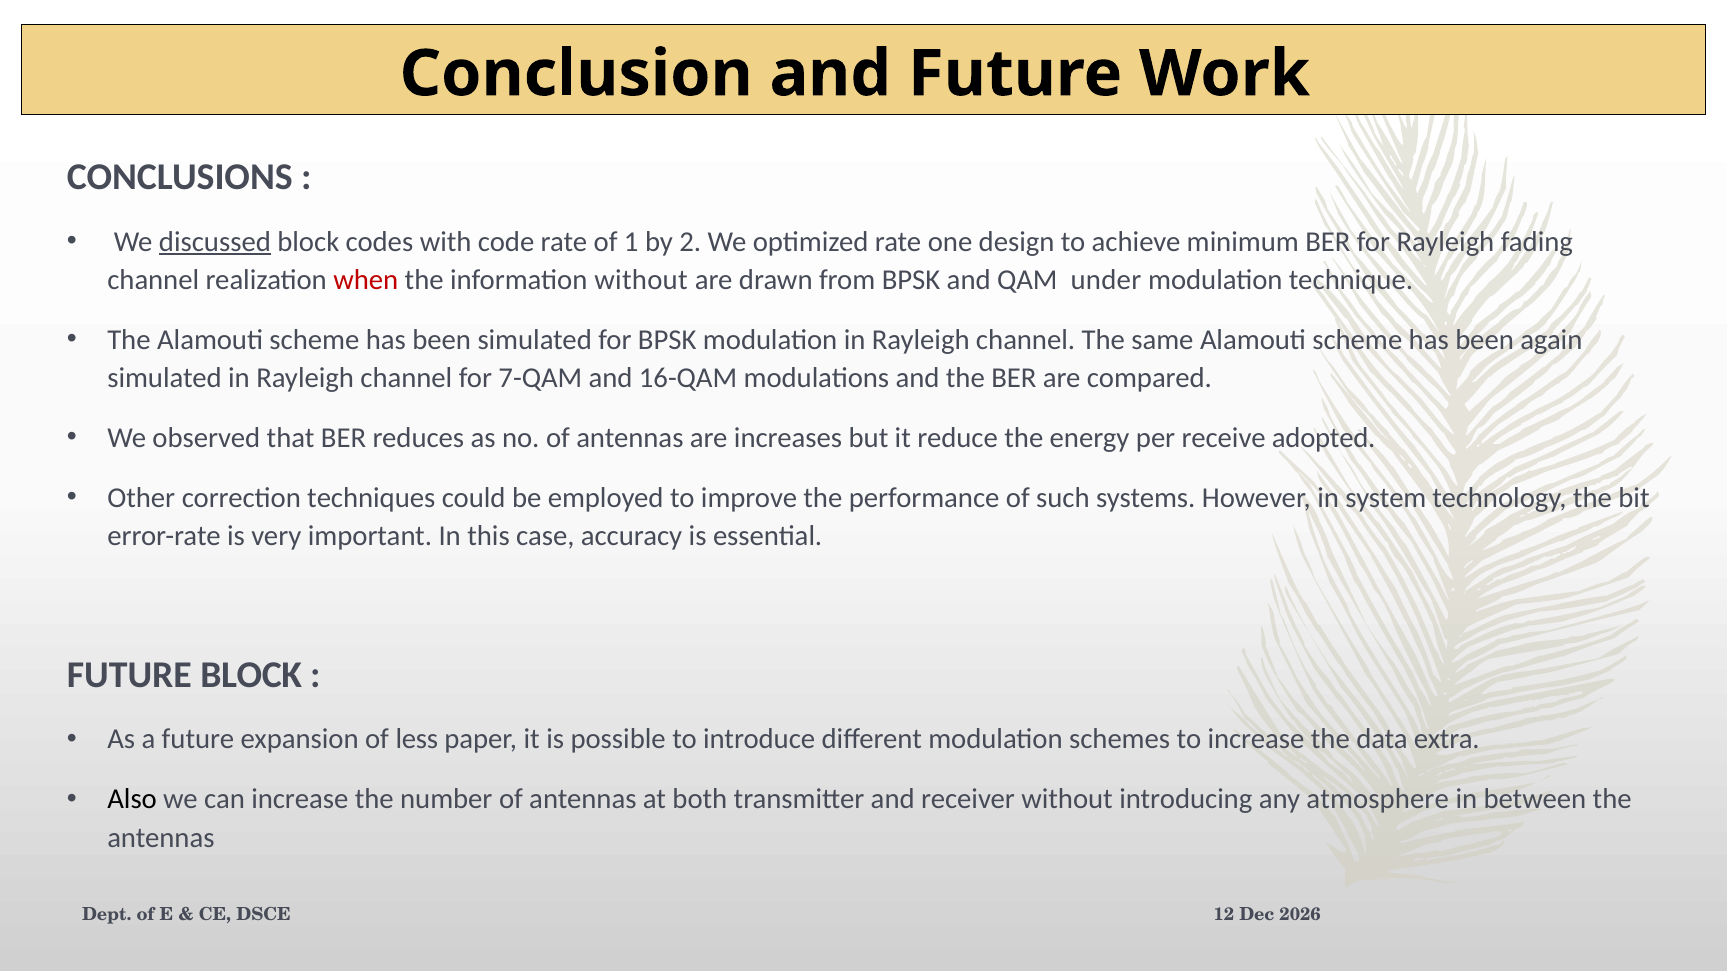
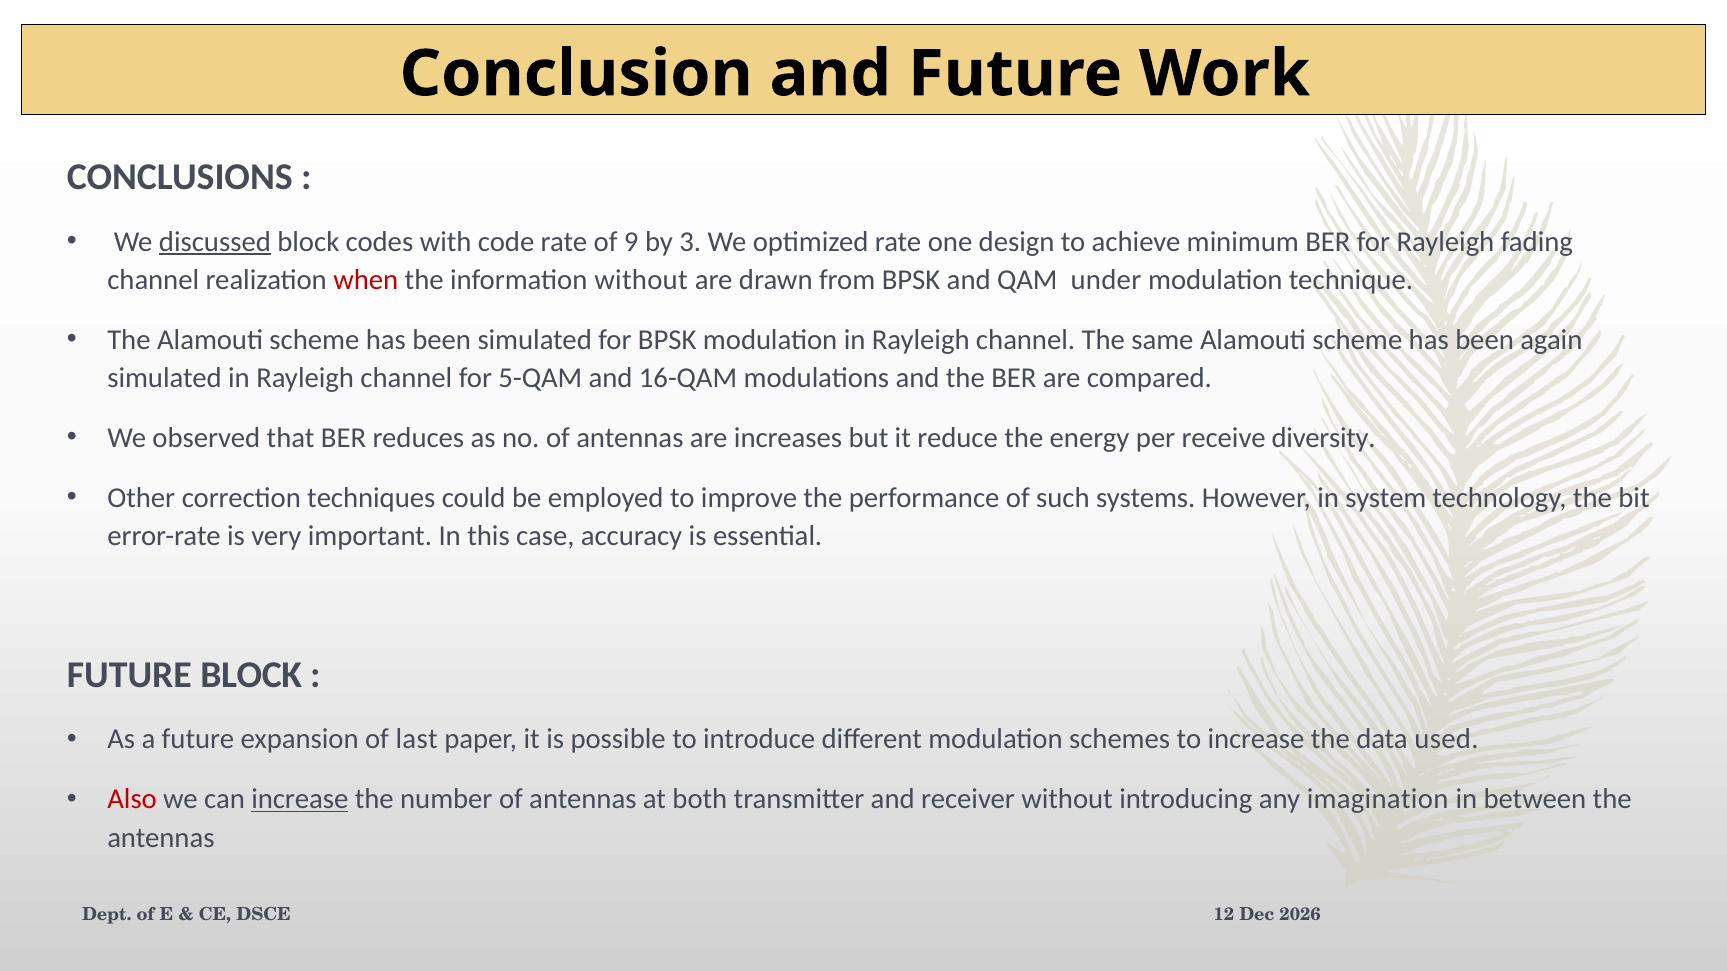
1: 1 -> 9 (631, 242)
2: 2 -> 3 (690, 242)
7-QAM: 7-QAM -> 5-QAM (540, 378)
adopted: adopted -> diversity (1324, 438)
less: less -> last (417, 740)
extra: extra -> used (1446, 740)
Also colour: black -> red (132, 800)
increase underline: none -> present (300, 800)
atmosphere: atmosphere -> imagination (1378, 800)
